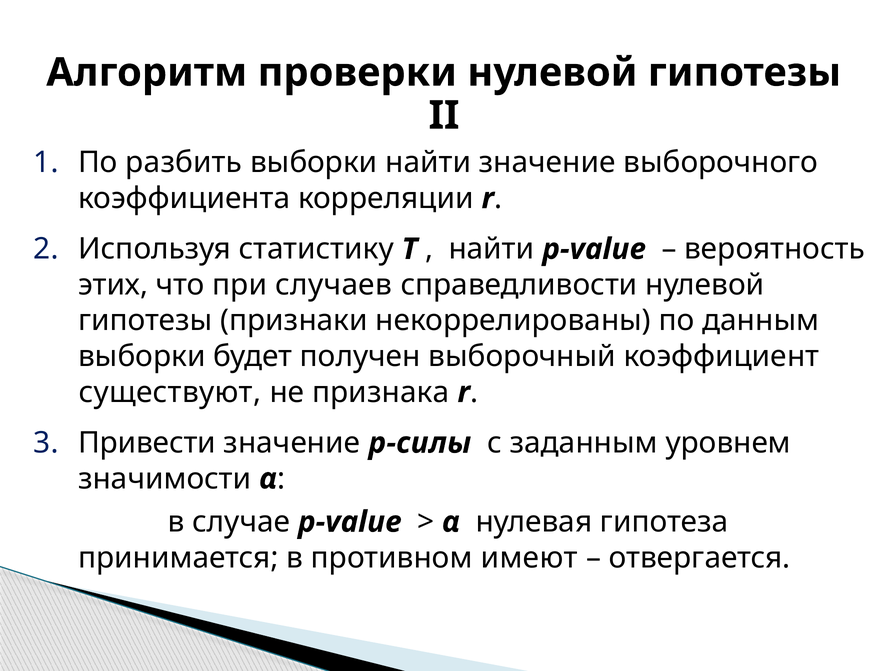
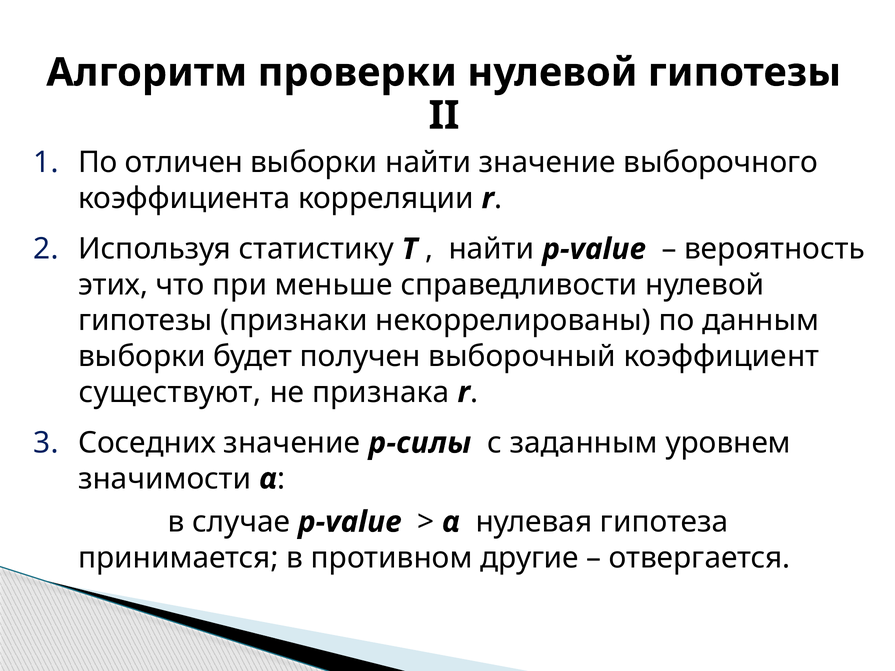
разбить: разбить -> отличен (184, 163)
случаев: случаев -> меньше (334, 285)
Привести: Привести -> Соседних (147, 443)
имеют: имеют -> другие (530, 558)
